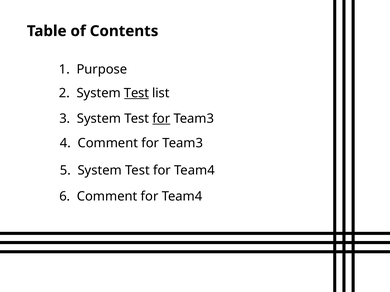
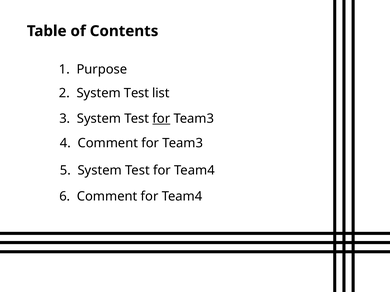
Test underline: present -> none (136, 93)
